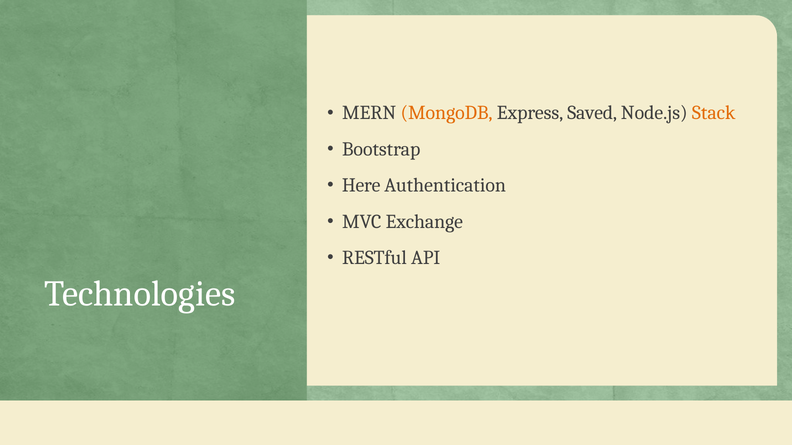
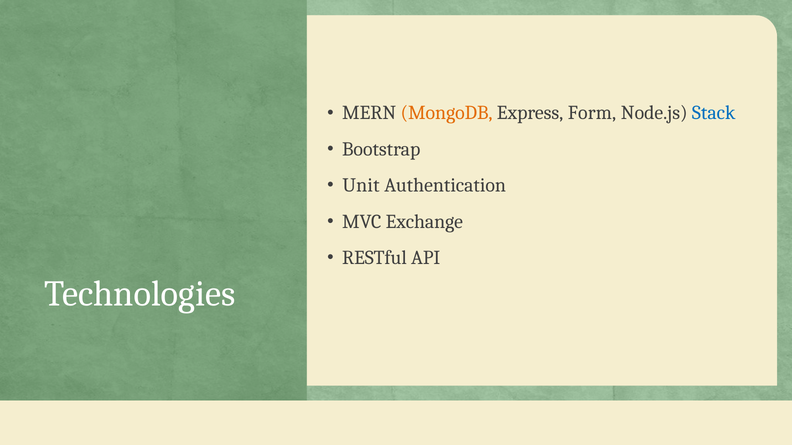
Saved: Saved -> Form (592, 113)
Stack colour: orange -> blue (714, 113)
Here: Here -> Unit (361, 186)
